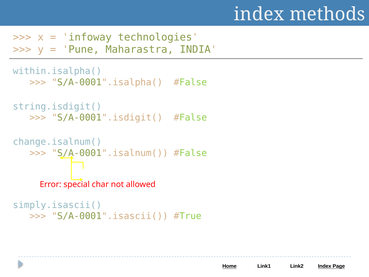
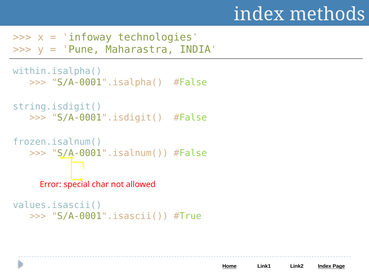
change.isalnum(: change.isalnum( -> frozen.isalnum( (57, 142)
simply.isascii(: simply.isascii( -> values.isascii( (57, 205)
